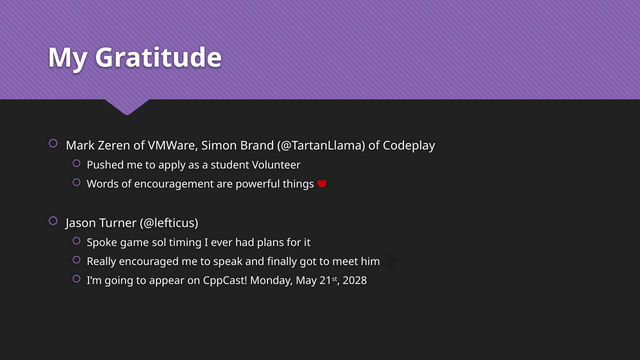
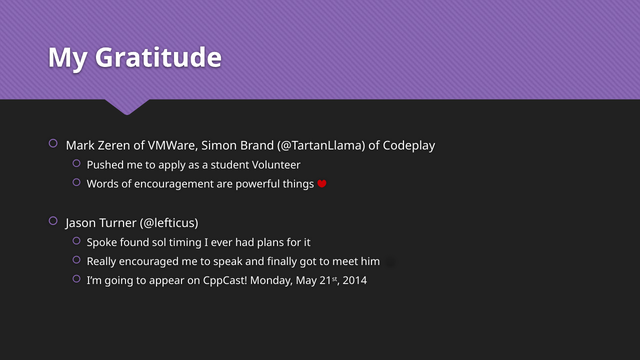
game: game -> found (135, 243)
2028: 2028 -> 2014 (355, 281)
